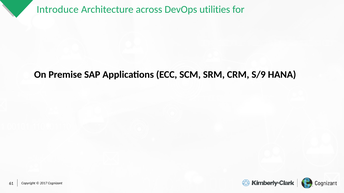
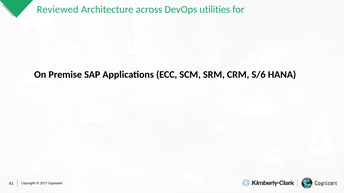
Introduce: Introduce -> Reviewed (58, 10)
S/9: S/9 -> S/6 (259, 75)
